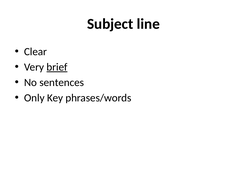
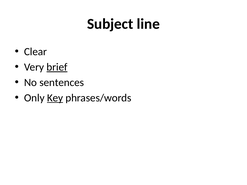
Key underline: none -> present (55, 98)
